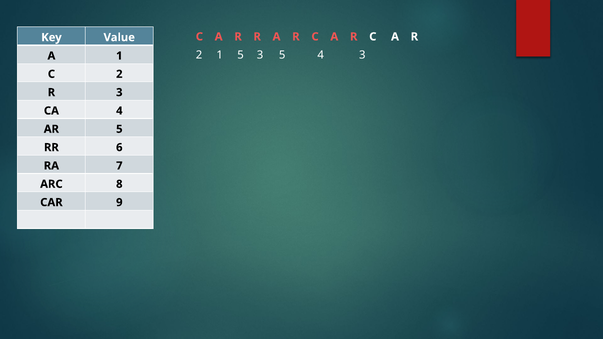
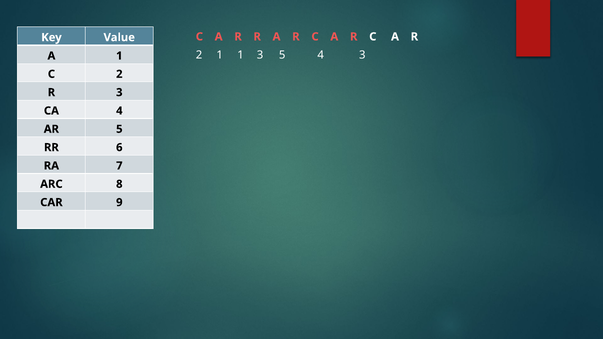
1 5: 5 -> 1 (241, 55)
